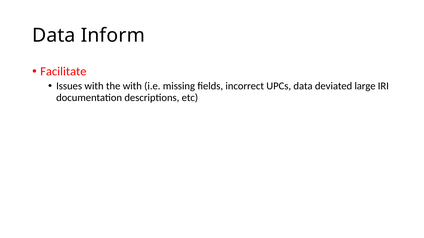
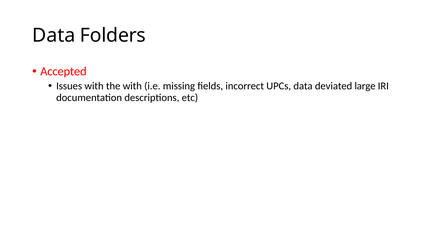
Inform: Inform -> Folders (113, 36)
Facilitate: Facilitate -> Accepted (63, 72)
